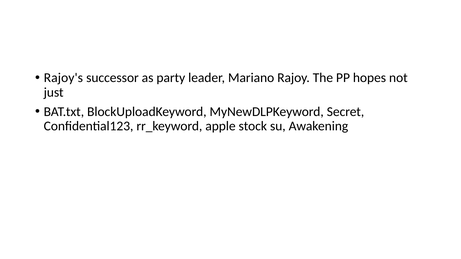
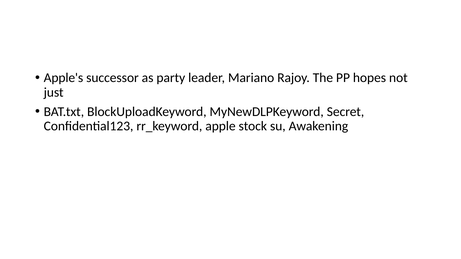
Rajoy's: Rajoy's -> Apple's (63, 78)
